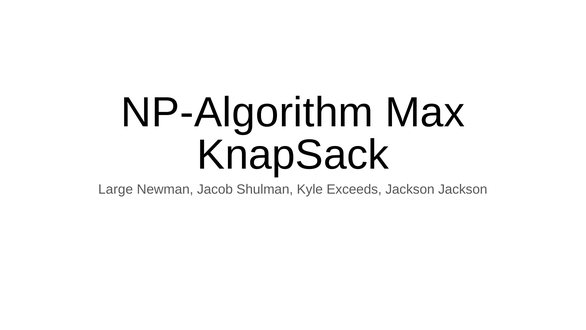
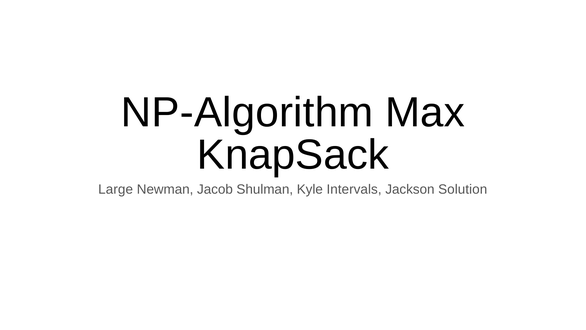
Exceeds: Exceeds -> Intervals (354, 189)
Jackson Jackson: Jackson -> Solution (463, 189)
